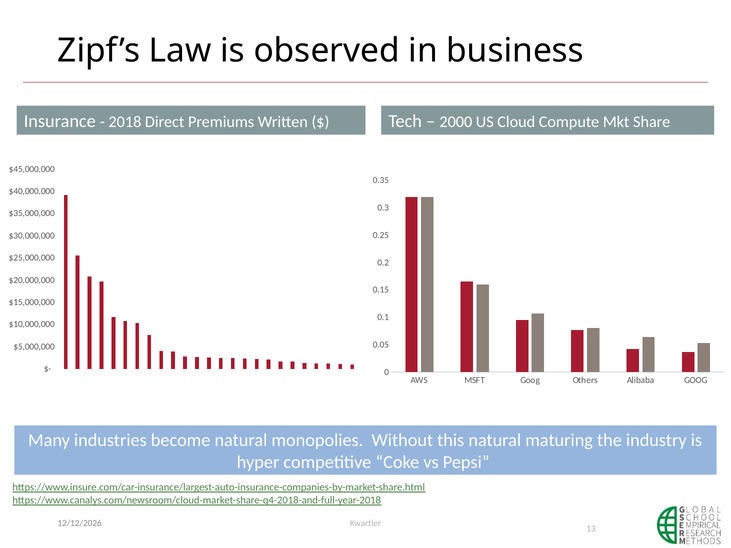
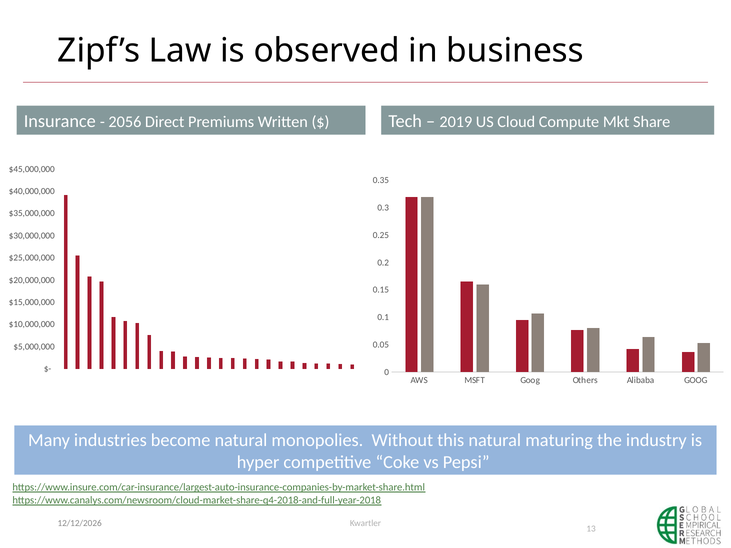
2018: 2018 -> 2056 (125, 122)
2000: 2000 -> 2019 (456, 122)
